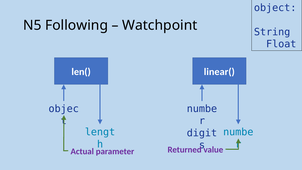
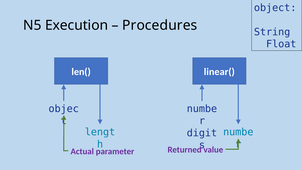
Following: Following -> Execution (77, 25)
Watchpoint: Watchpoint -> Procedures (160, 25)
